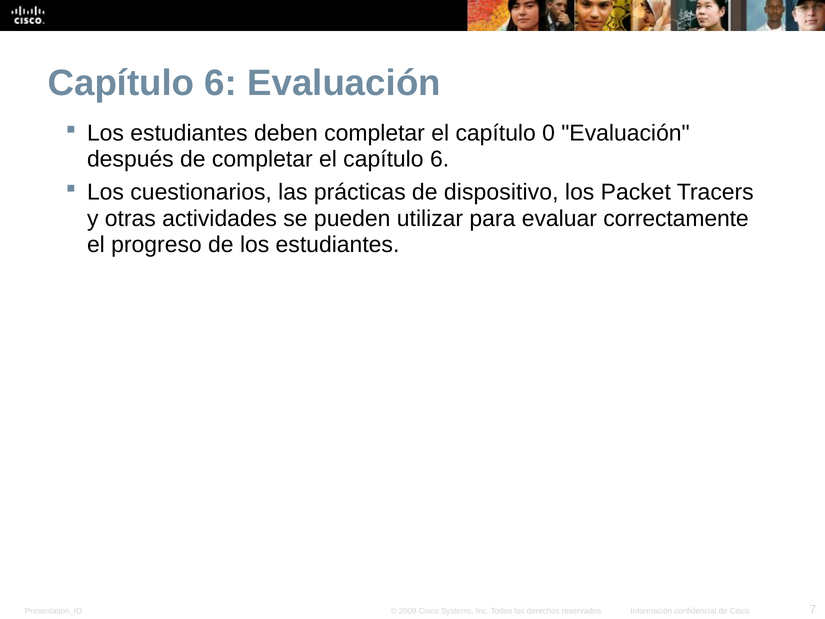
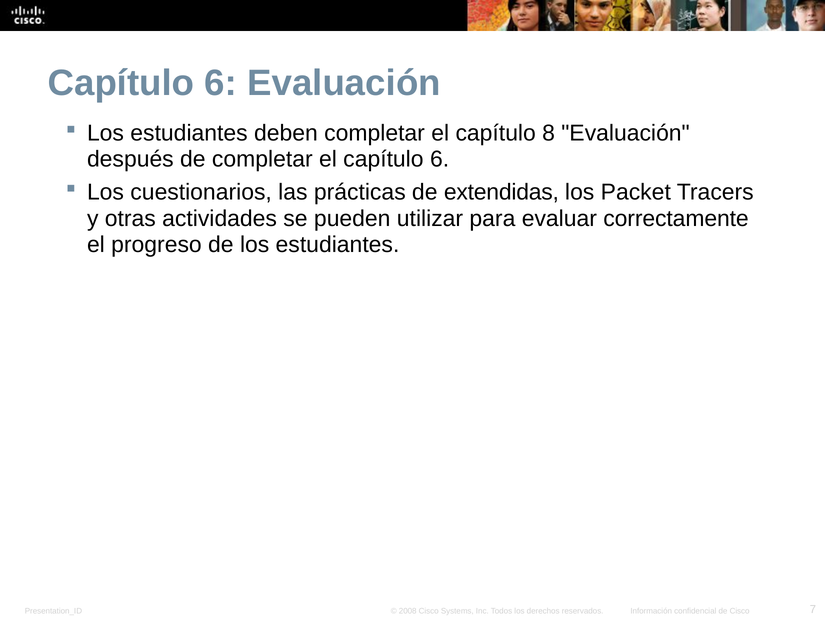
0: 0 -> 8 (549, 133)
dispositivo: dispositivo -> extendidas (501, 192)
